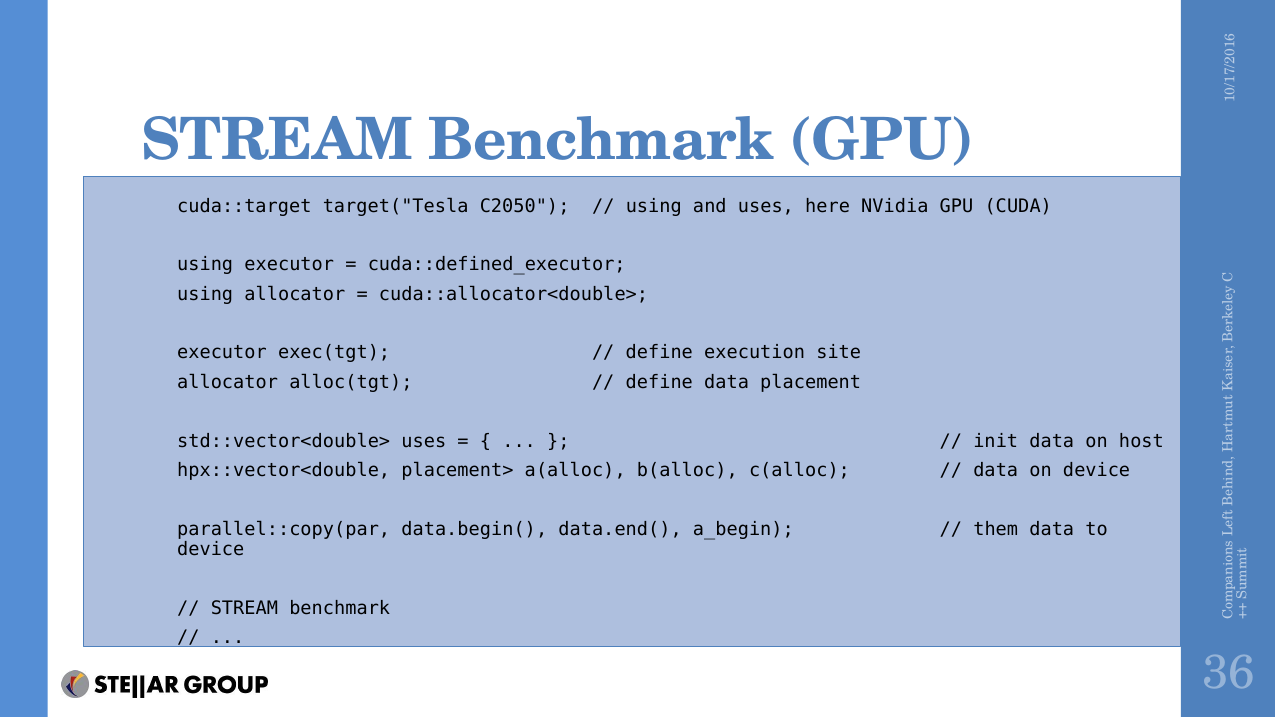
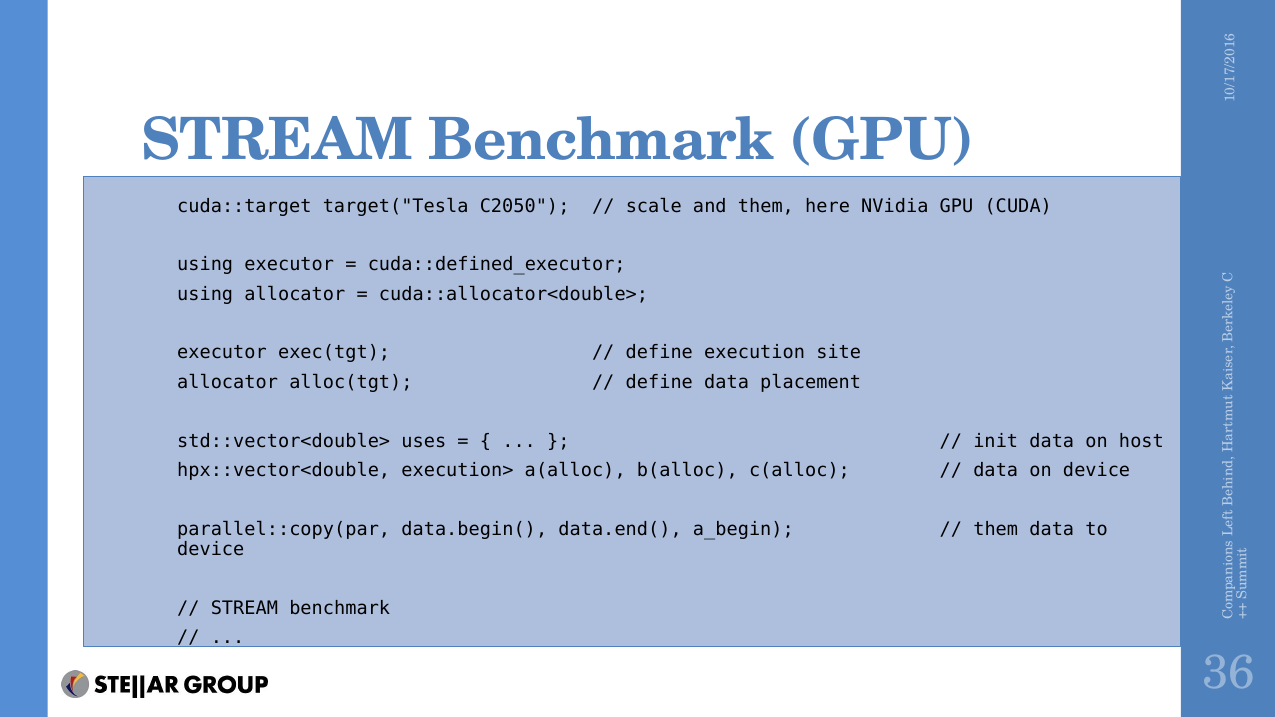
using: using -> scale (654, 206)
and uses: uses -> them (766, 206)
placement>: placement> -> execution> (457, 470)
